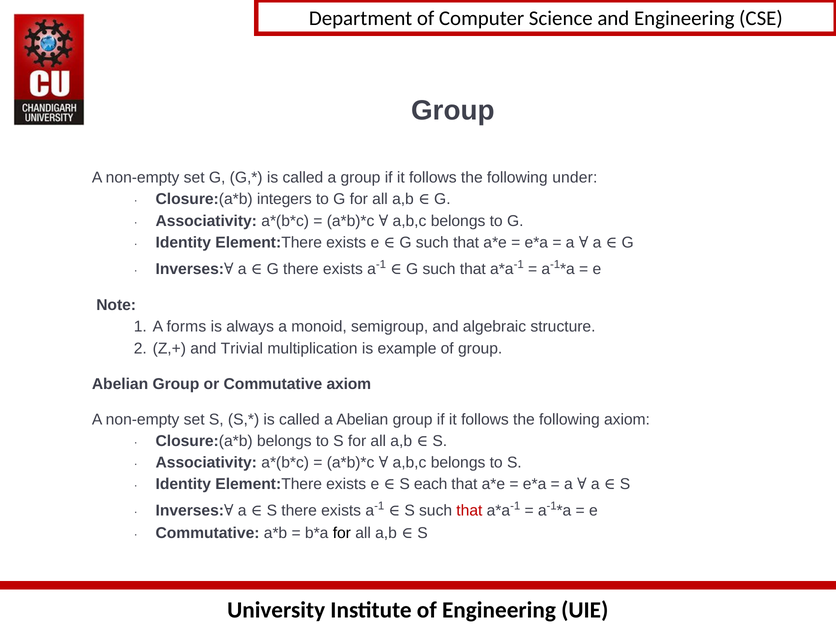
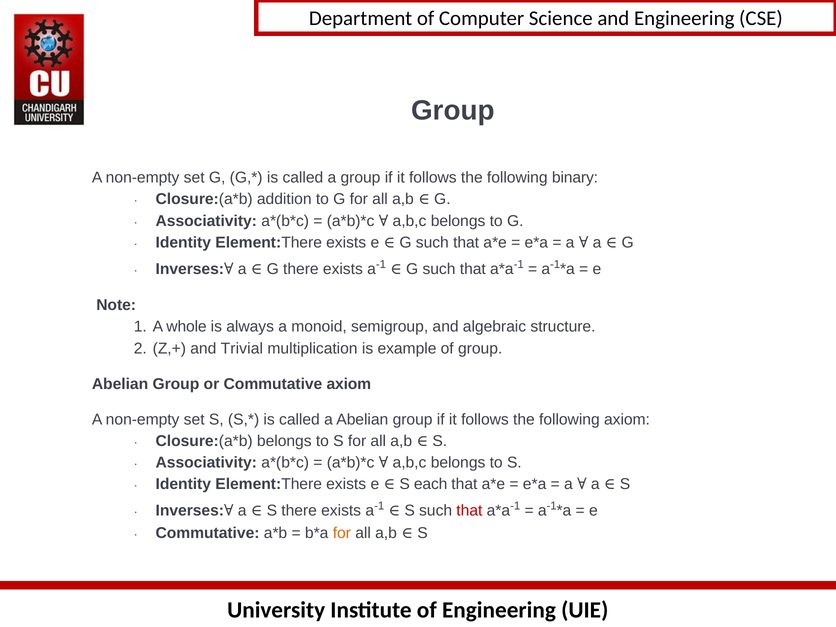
under: under -> binary (575, 178)
integers: integers -> addition (284, 199)
forms: forms -> whole (187, 327)
for colour: black -> orange (342, 533)
